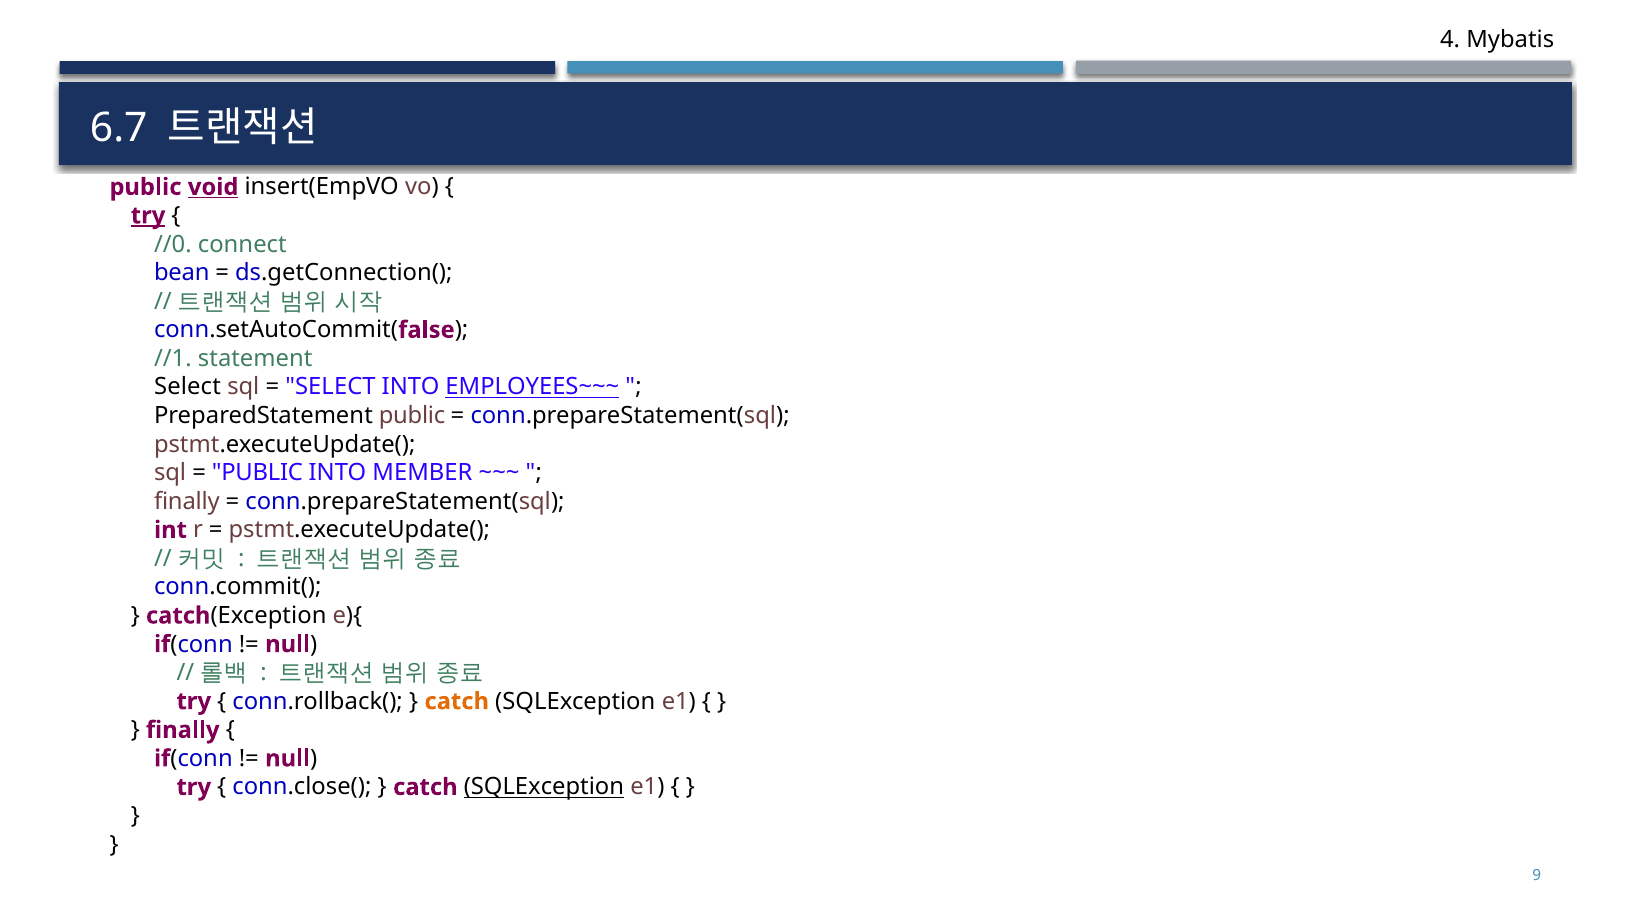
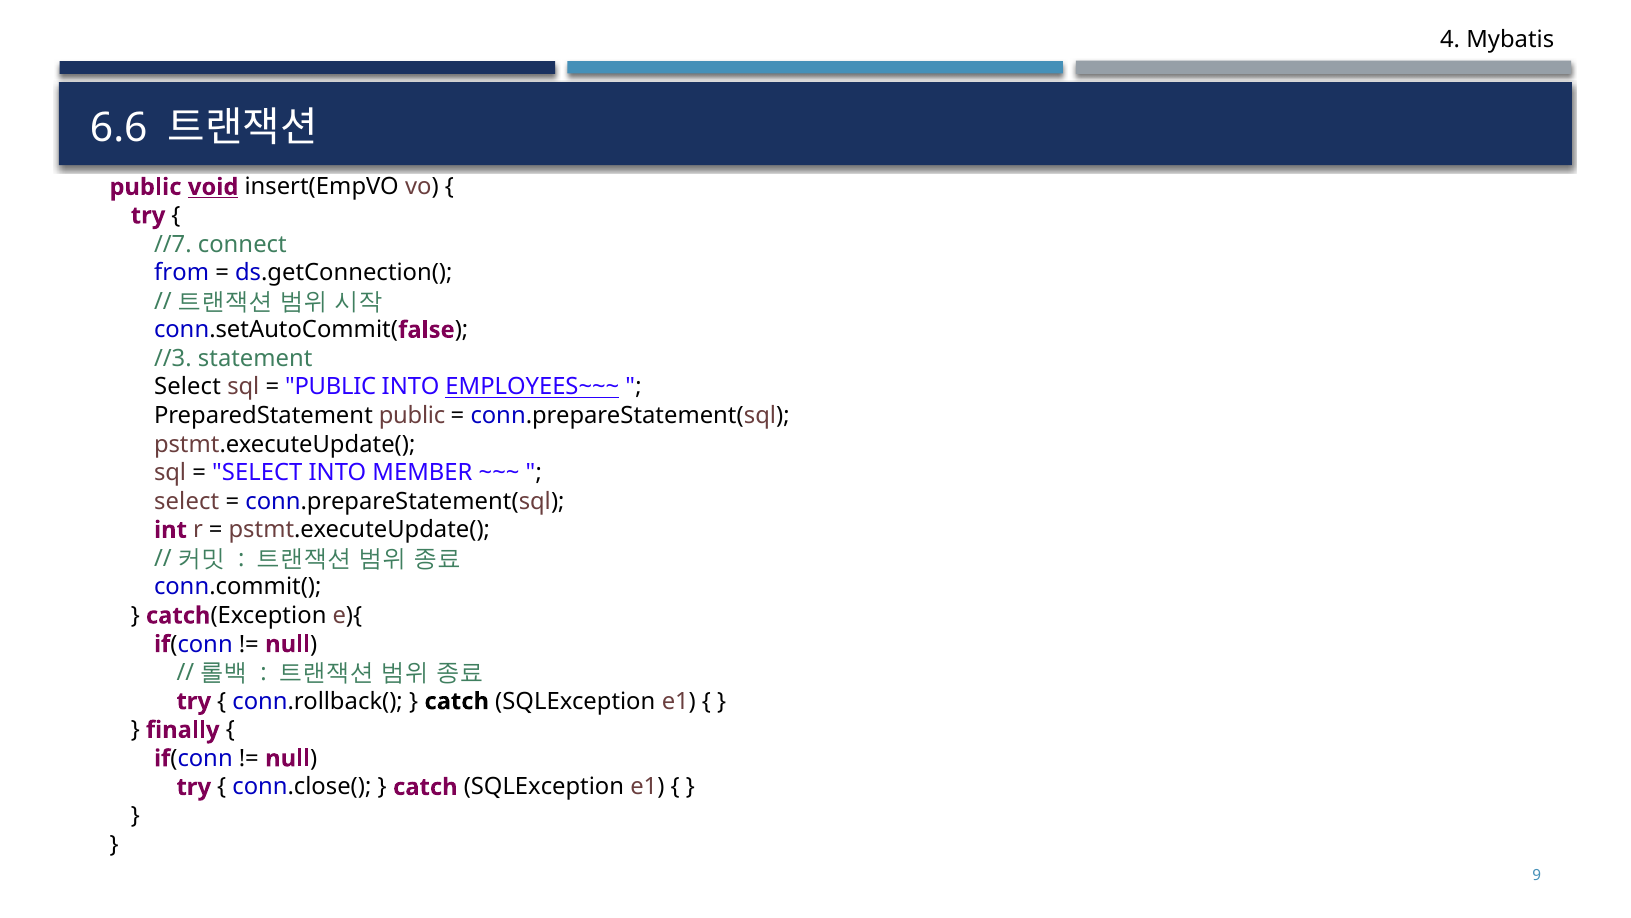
6.7: 6.7 -> 6.6 (119, 128)
try underline: present -> none (148, 215)
//0: //0 -> //7 (173, 244)
bean: bean -> from (182, 273)
//1: //1 -> //3 (173, 358)
SELECT: SELECT -> PUBLIC (331, 387)
PUBLIC: PUBLIC -> SELECT (257, 472)
finally: finally -> select (187, 501)
catch colour: orange -> black (457, 701)
SQLException underline: present -> none (544, 787)
